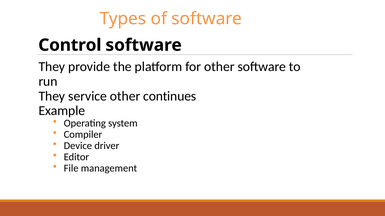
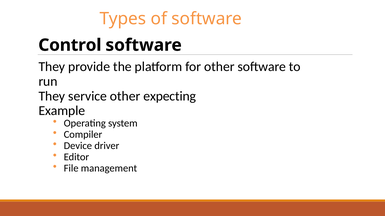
continues: continues -> expecting (170, 96)
